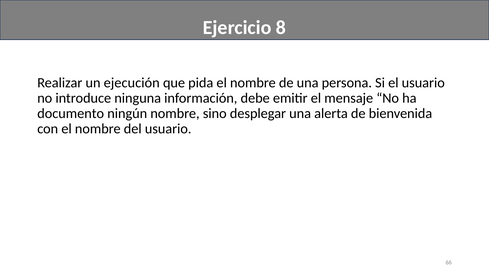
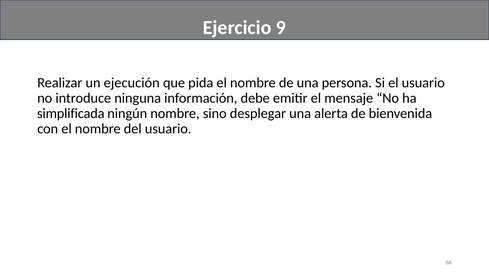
8: 8 -> 9 (281, 28)
documento: documento -> simplificada (71, 113)
